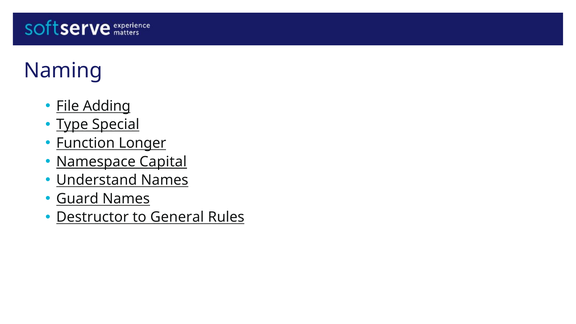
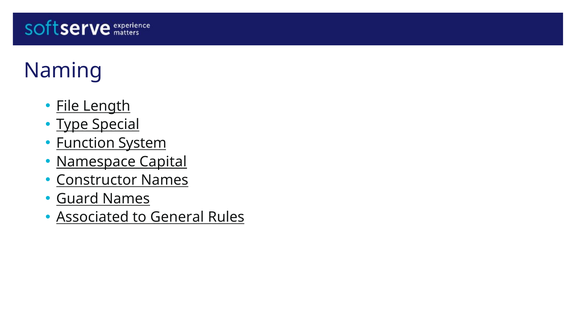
Adding: Adding -> Length (107, 106)
Longer: Longer -> System (142, 143)
Understand: Understand -> Constructor (97, 180)
Destructor: Destructor -> Associated (93, 217)
